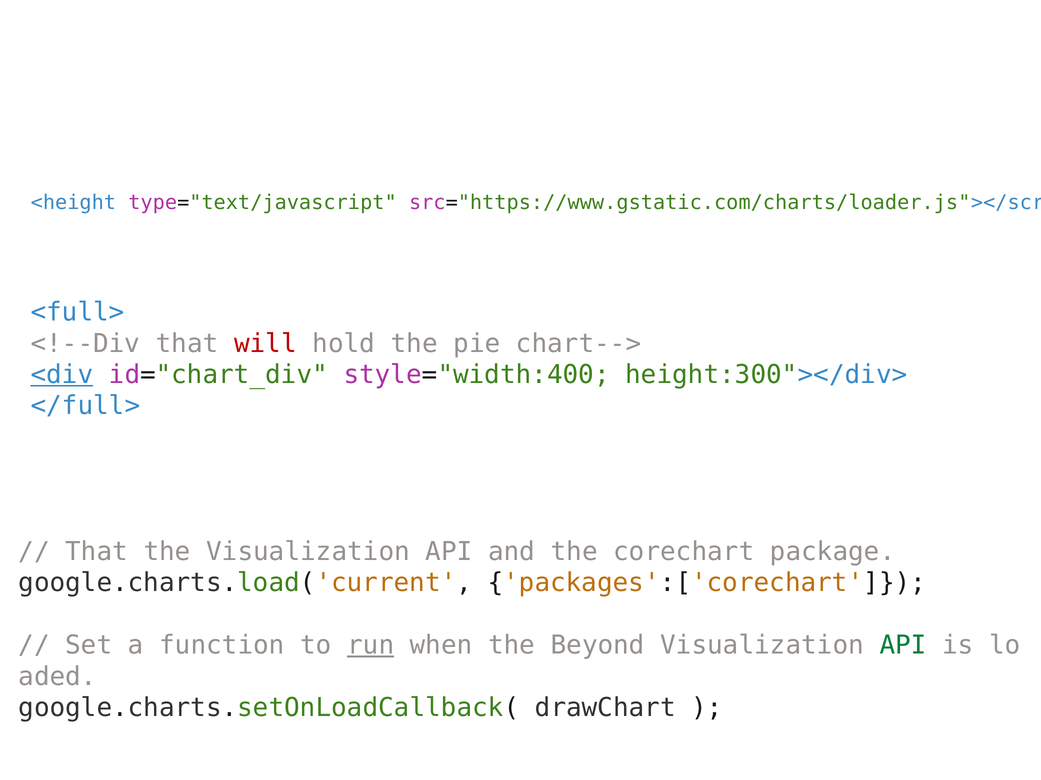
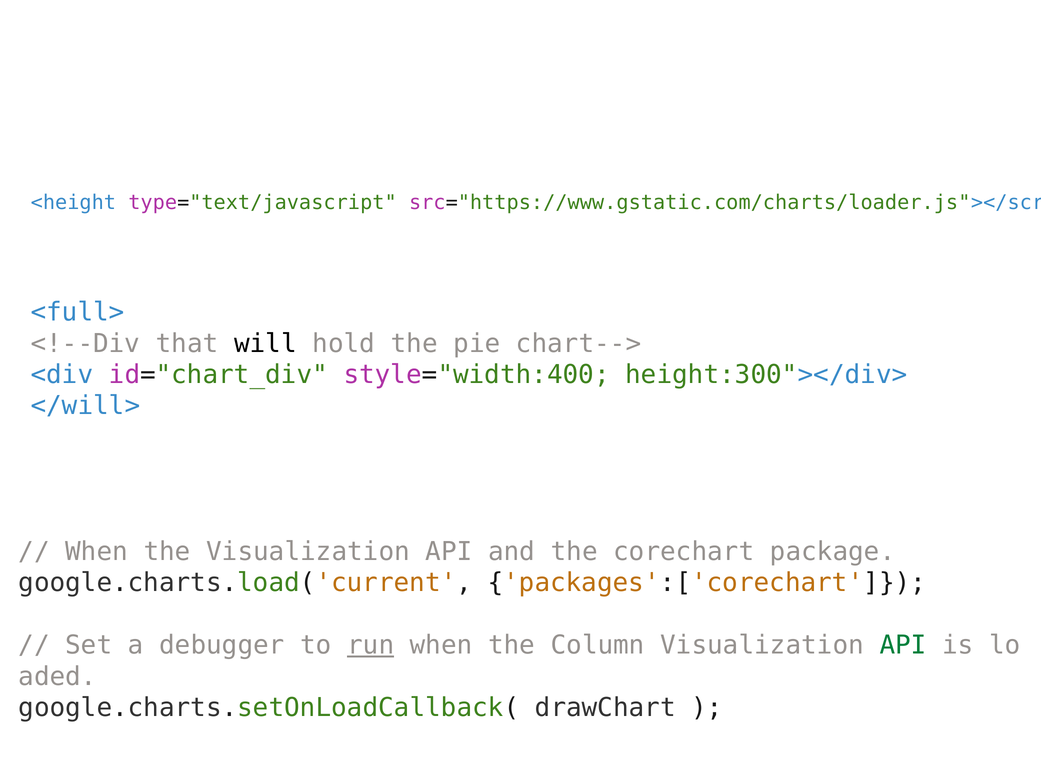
will colour: red -> black (265, 344)
<div underline: present -> none (62, 375)
</full>: </full> -> </will> (85, 406)
That: That -> When (97, 552)
function: function -> debugger (222, 646)
Beyond: Beyond -> Column (598, 646)
